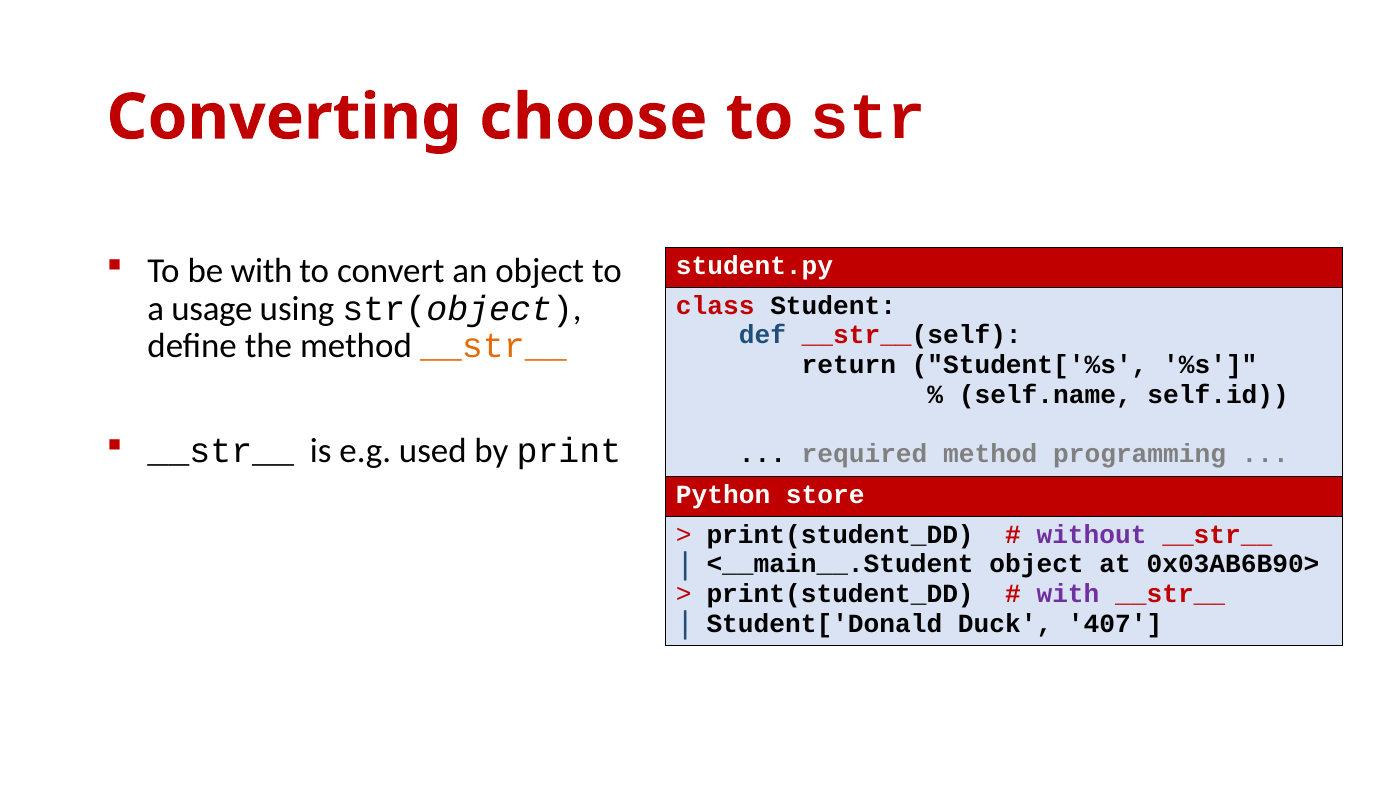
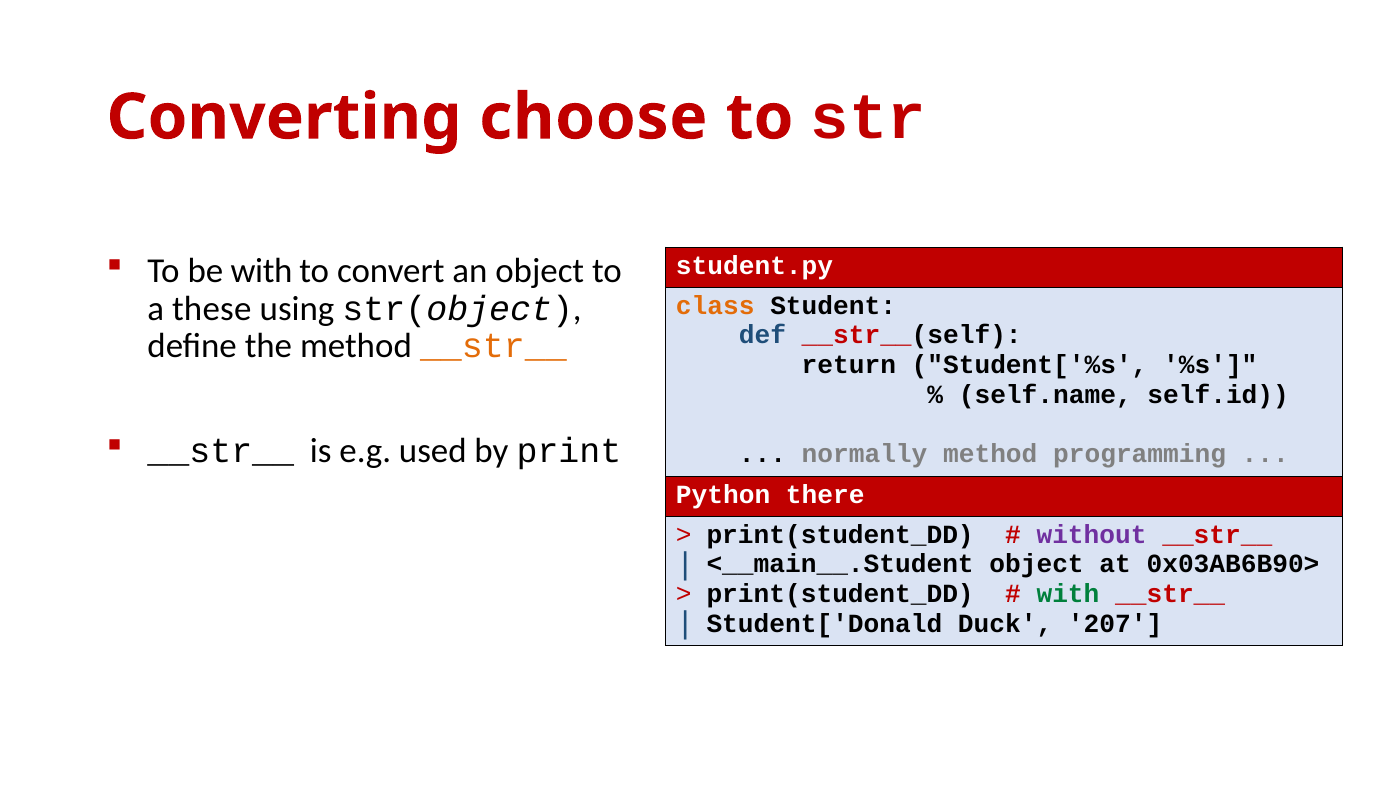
usage: usage -> these (212, 309)
class colour: red -> orange (715, 306)
required: required -> normally (865, 454)
store: store -> there (825, 494)
with colour: purple -> green (1068, 594)
407: 407 -> 207 (1115, 624)
